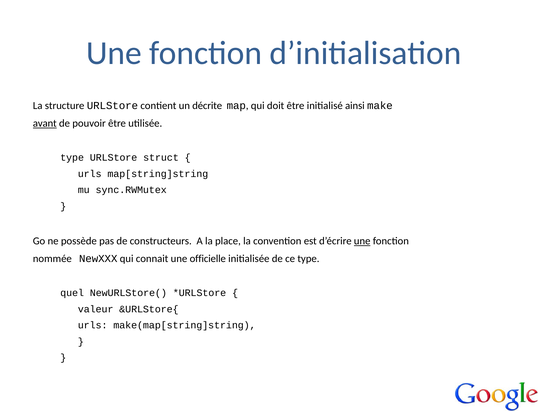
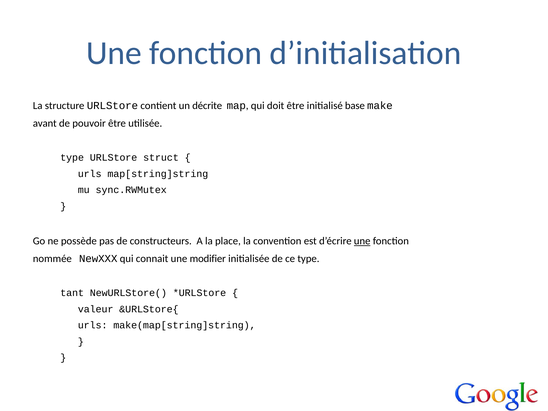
ainsi: ainsi -> base (355, 106)
avant underline: present -> none (45, 123)
officielle: officielle -> modifier (208, 259)
quel: quel -> tant (72, 293)
